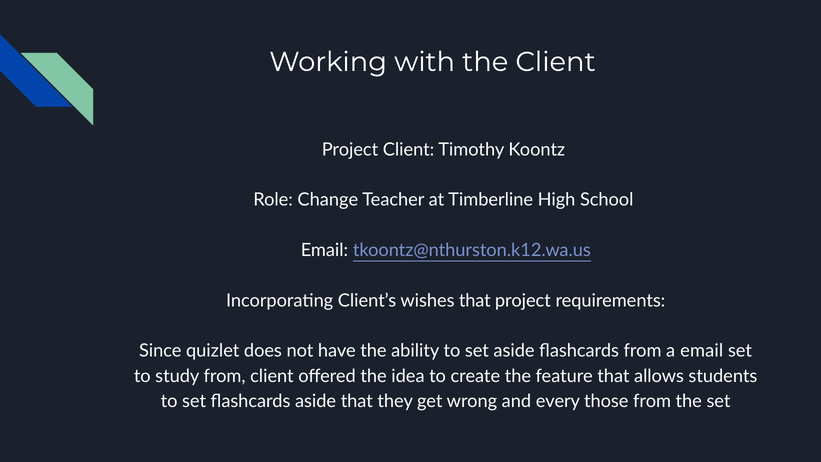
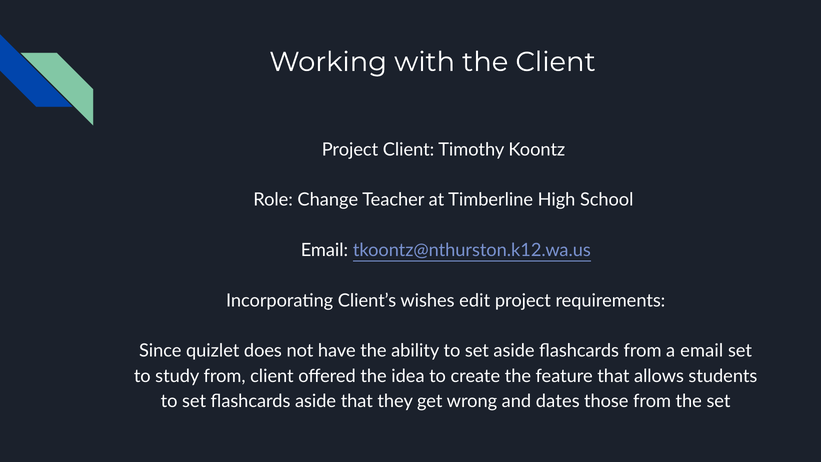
wishes that: that -> edit (475, 300)
every: every -> dates (558, 401)
